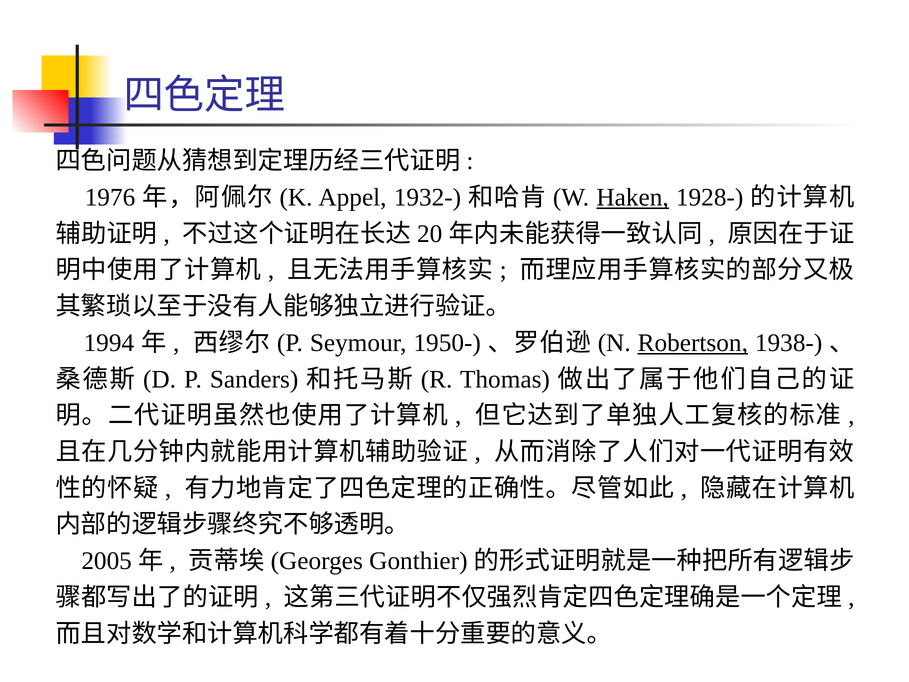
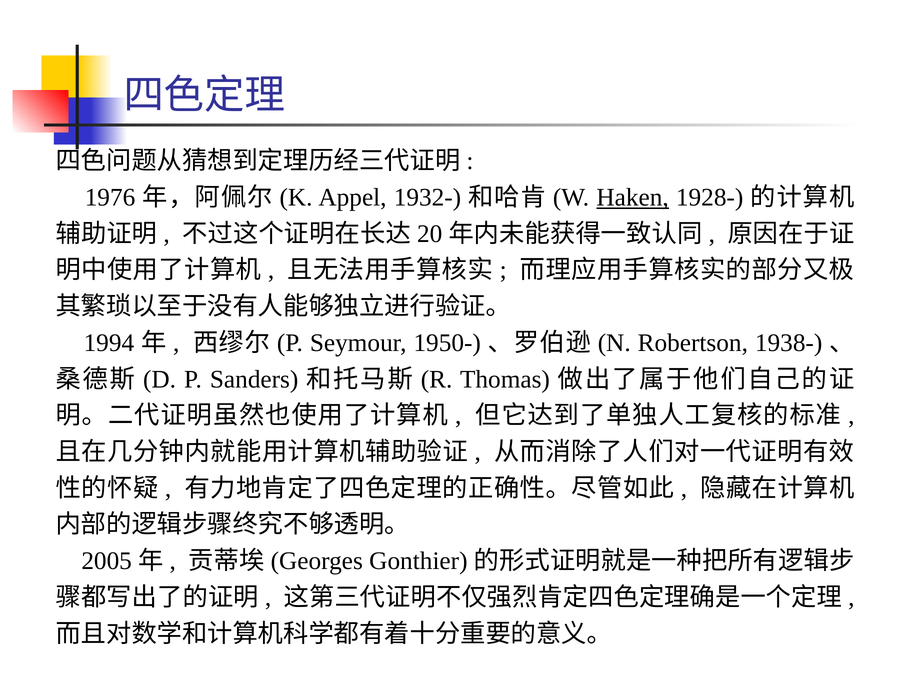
Robertson underline: present -> none (693, 343)
